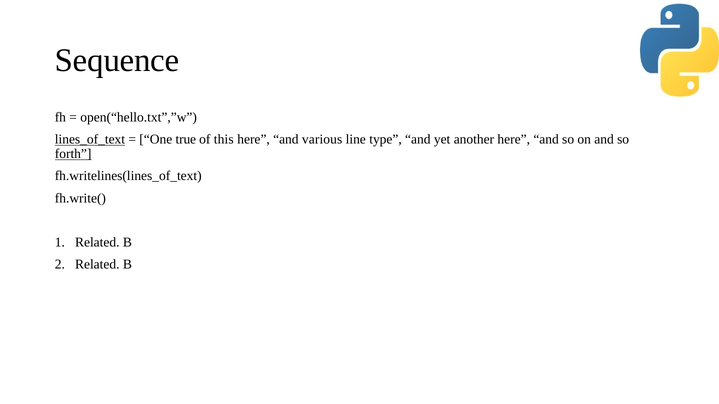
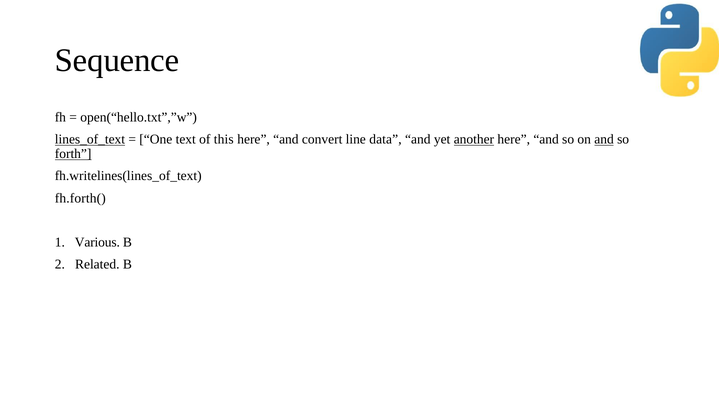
true: true -> text (186, 140)
various: various -> convert (322, 140)
type: type -> data (385, 140)
another underline: none -> present (474, 140)
and underline: none -> present (604, 140)
fh.write(: fh.write( -> fh.forth( (80, 198)
Related: Related -> Various (97, 242)
